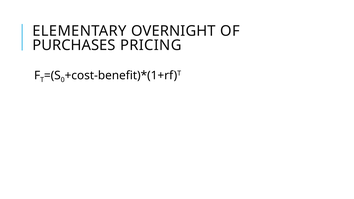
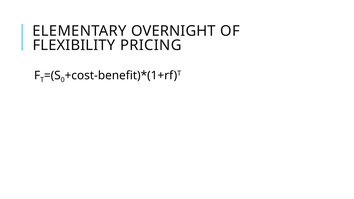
PURCHASES: PURCHASES -> FLEXIBILITY (74, 45)
